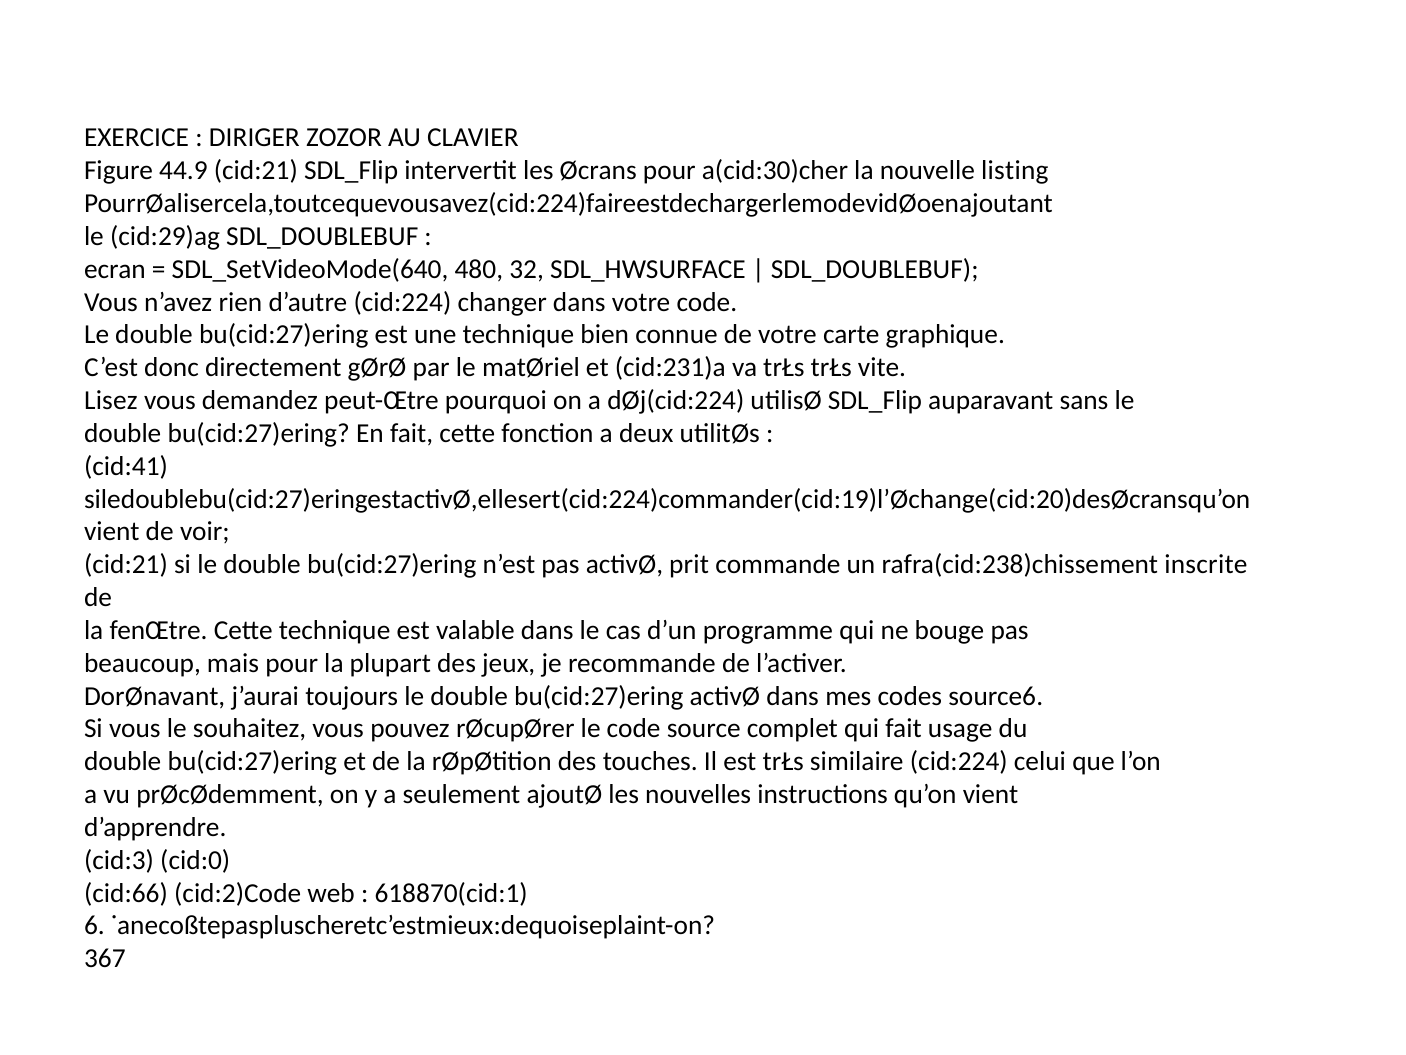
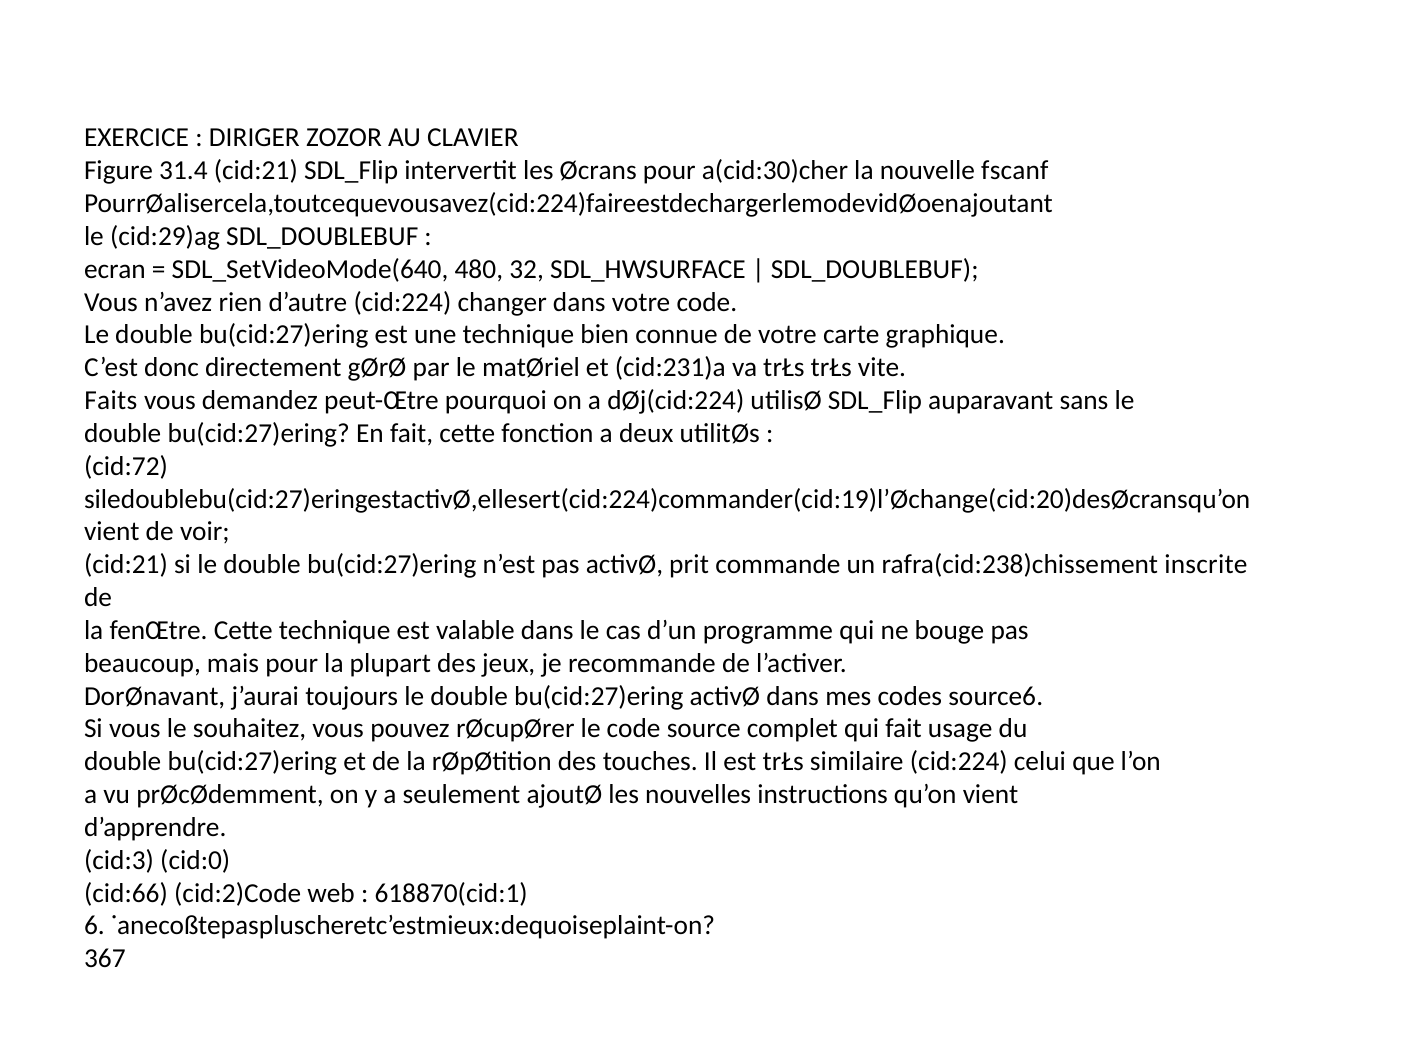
44.9: 44.9 -> 31.4 (183, 171)
listing: listing -> fscanf (1015, 171)
Lisez: Lisez -> Faits (111, 400)
cid:41: cid:41 -> cid:72 (126, 466)
